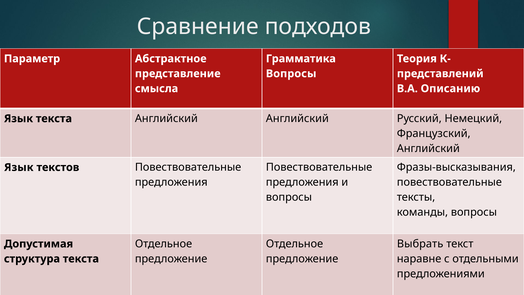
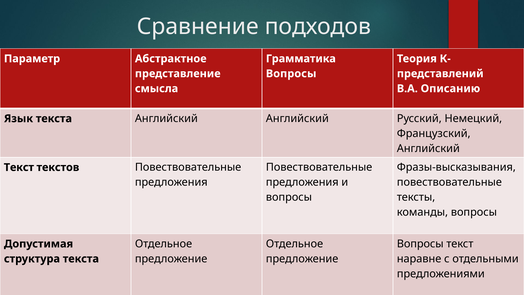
Язык: Язык -> Текст (19, 167)
Выбрать: Выбрать -> Вопросы (420, 244)
